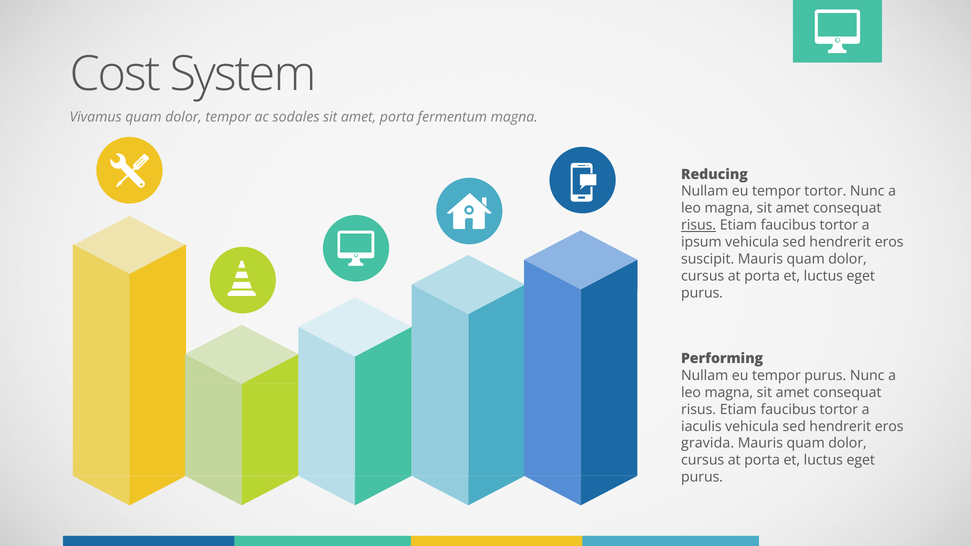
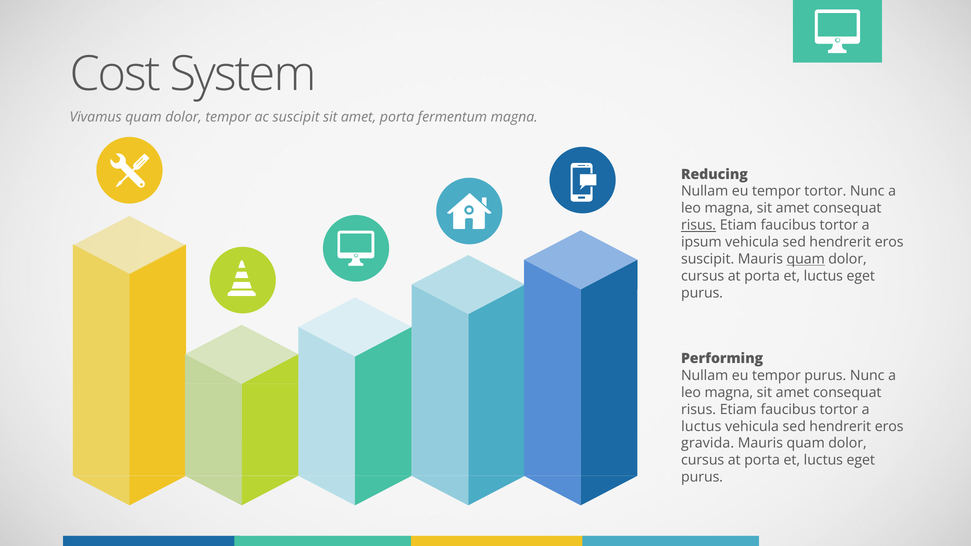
ac sodales: sodales -> suscipit (296, 117)
quam underline: none -> present (806, 259)
iaculis: iaculis -> luctus (701, 427)
